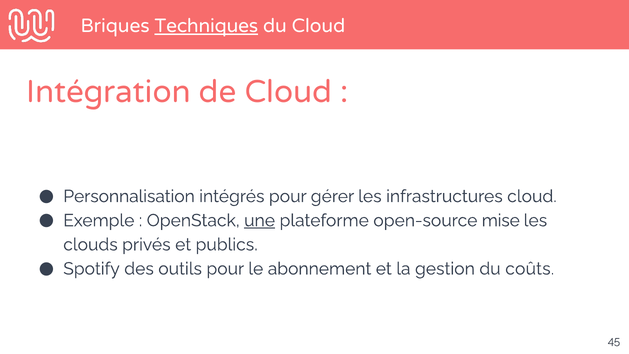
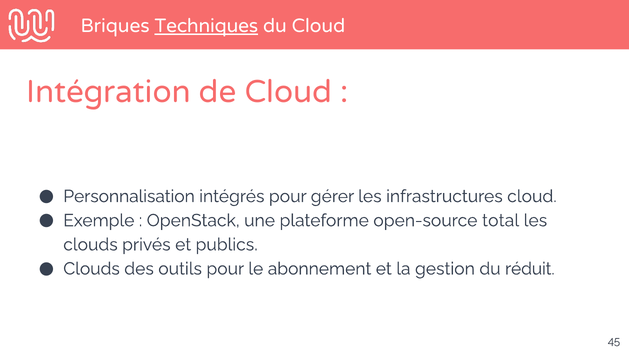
une underline: present -> none (260, 220)
mise: mise -> total (501, 220)
Spotify: Spotify -> Clouds (92, 269)
coûts: coûts -> réduit (530, 269)
